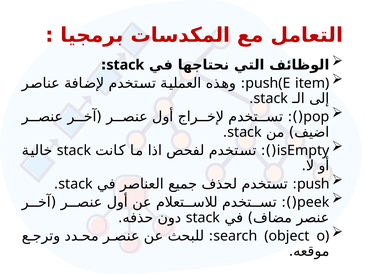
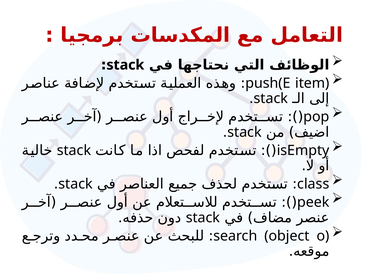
push: push -> class (313, 184)
